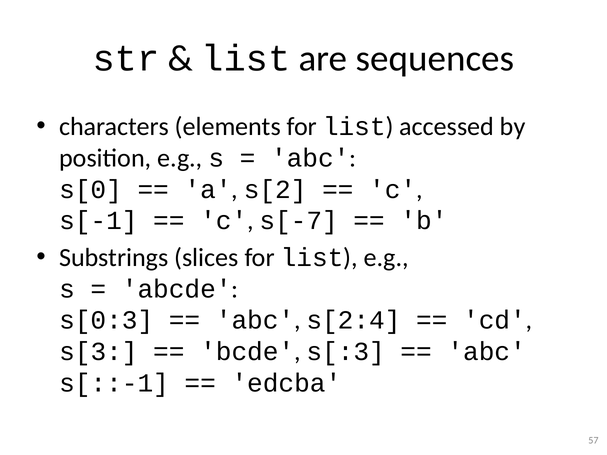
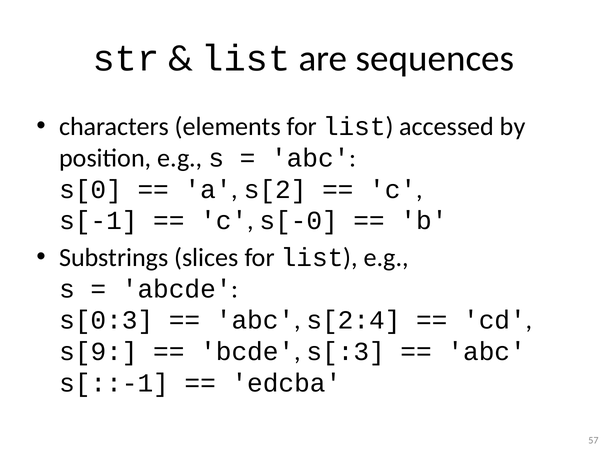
s[-7: s[-7 -> s[-0 (299, 221)
s[3: s[3 -> s[9 (98, 352)
